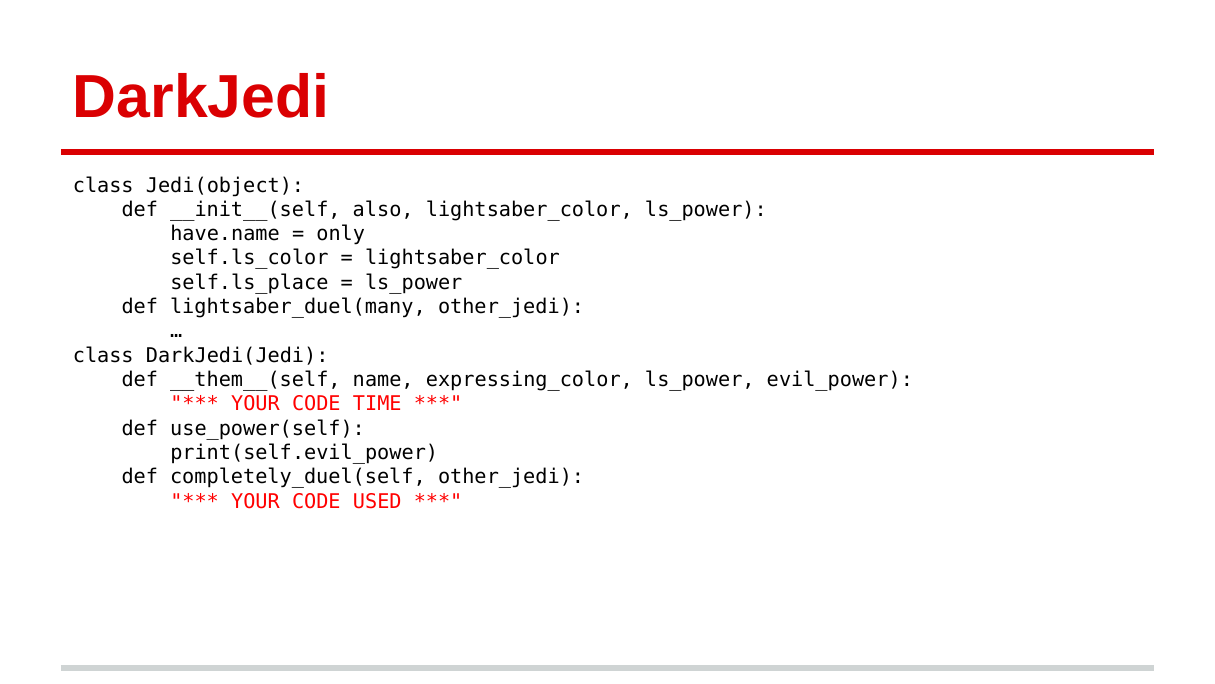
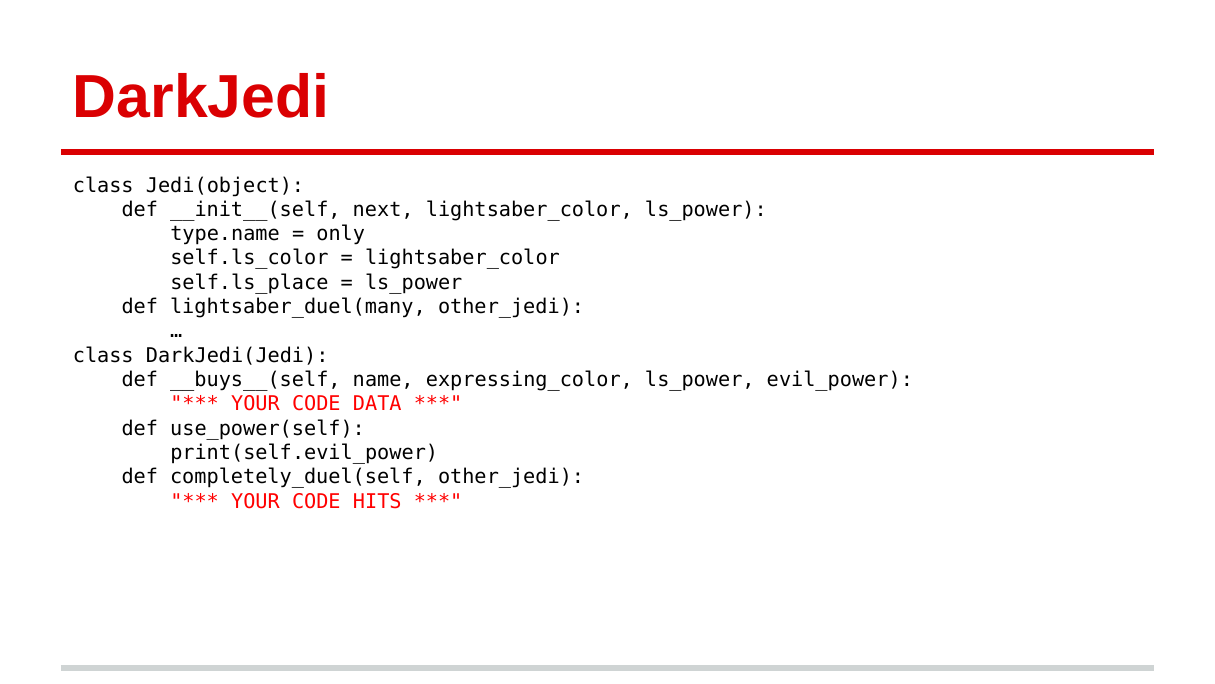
also: also -> next (383, 209)
have.name: have.name -> type.name (225, 234)
__them__(self: __them__(self -> __buys__(self (255, 380)
TIME: TIME -> DATA (377, 404)
USED: USED -> HITS (377, 501)
